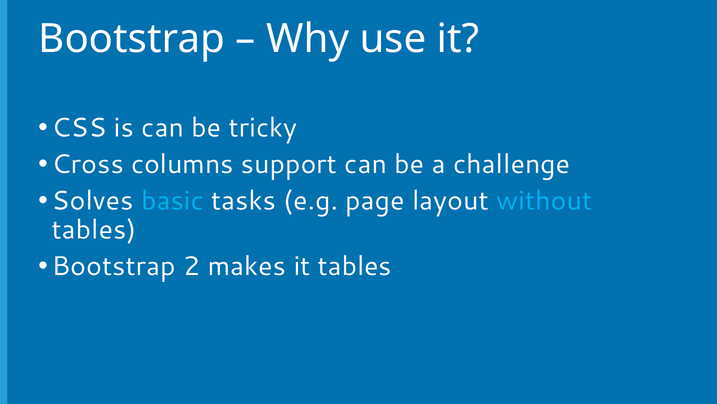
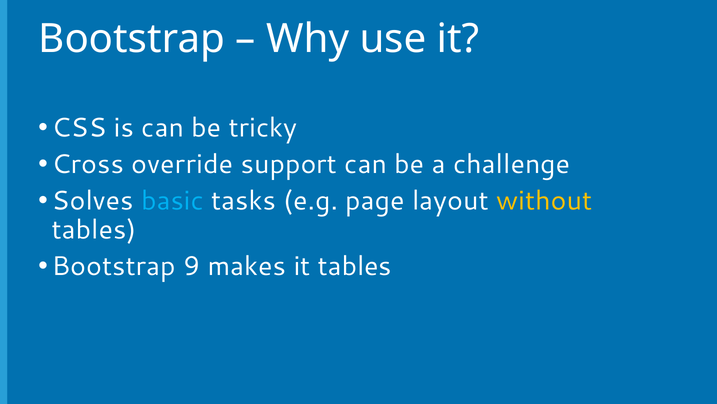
columns: columns -> override (182, 164)
without colour: light blue -> yellow (544, 200)
2: 2 -> 9 (192, 266)
